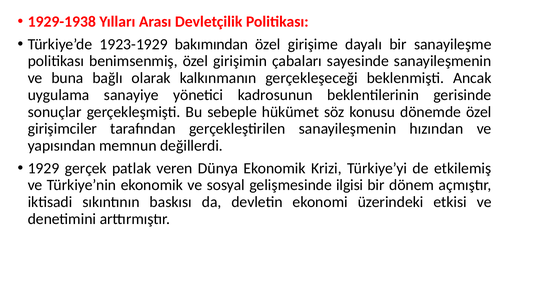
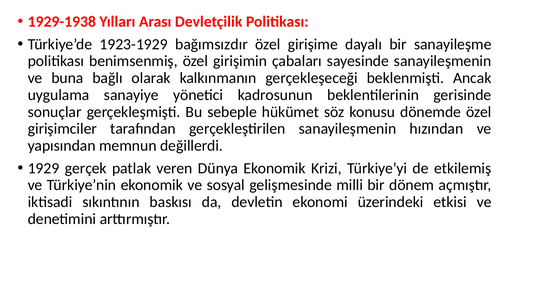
bakımından: bakımından -> bağımsızdır (211, 44)
ilgisi: ilgisi -> milli (350, 185)
